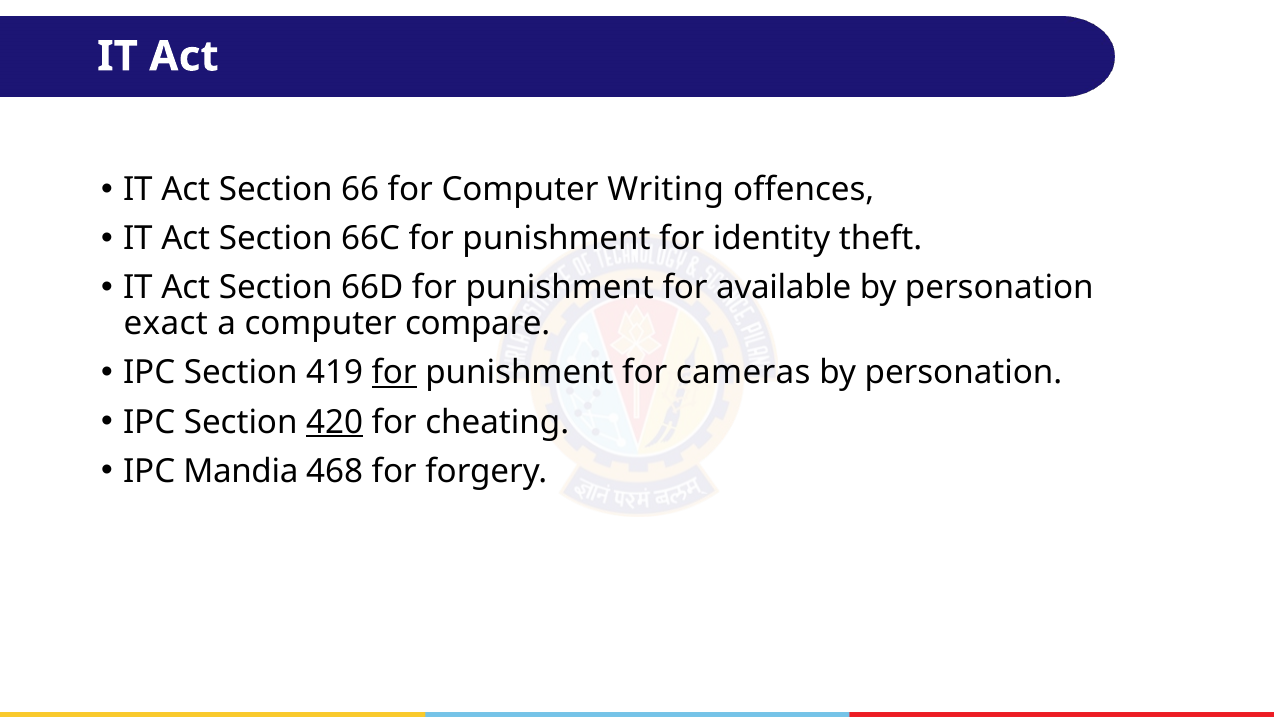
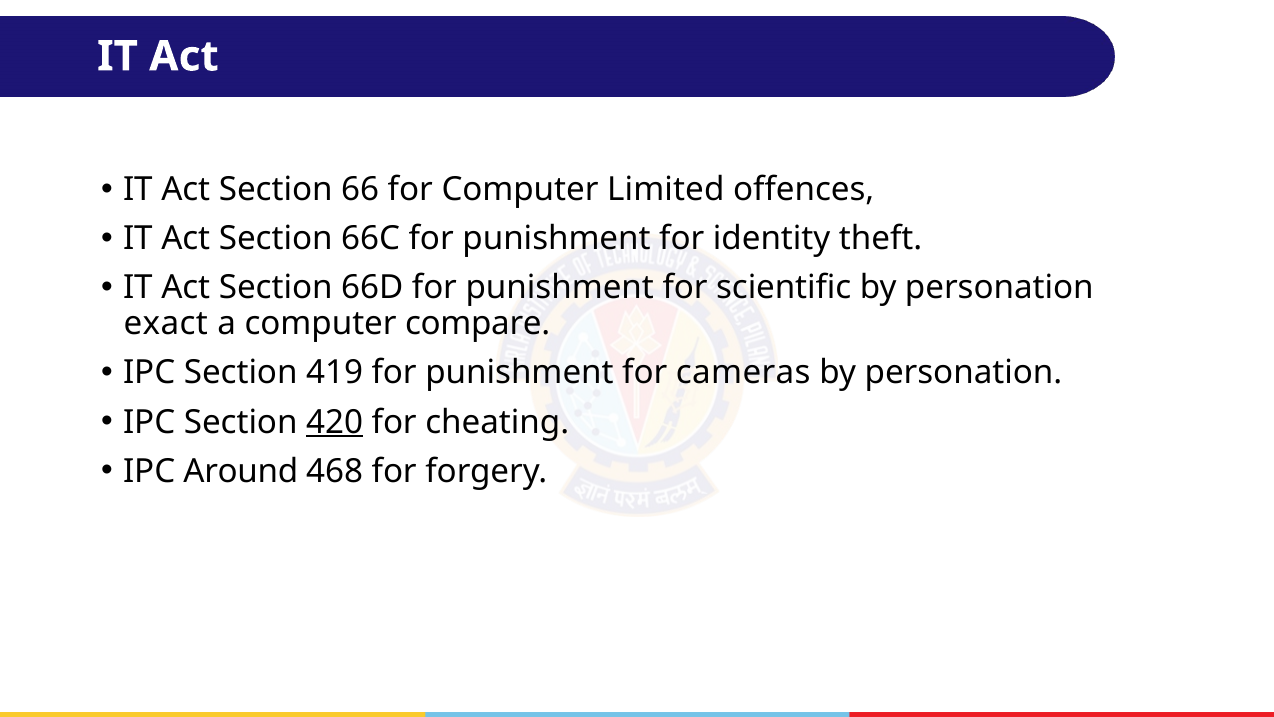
Writing: Writing -> Limited (666, 190)
available: available -> scientific (784, 288)
for underline: present -> none (394, 373)
Mandia: Mandia -> Around (241, 471)
